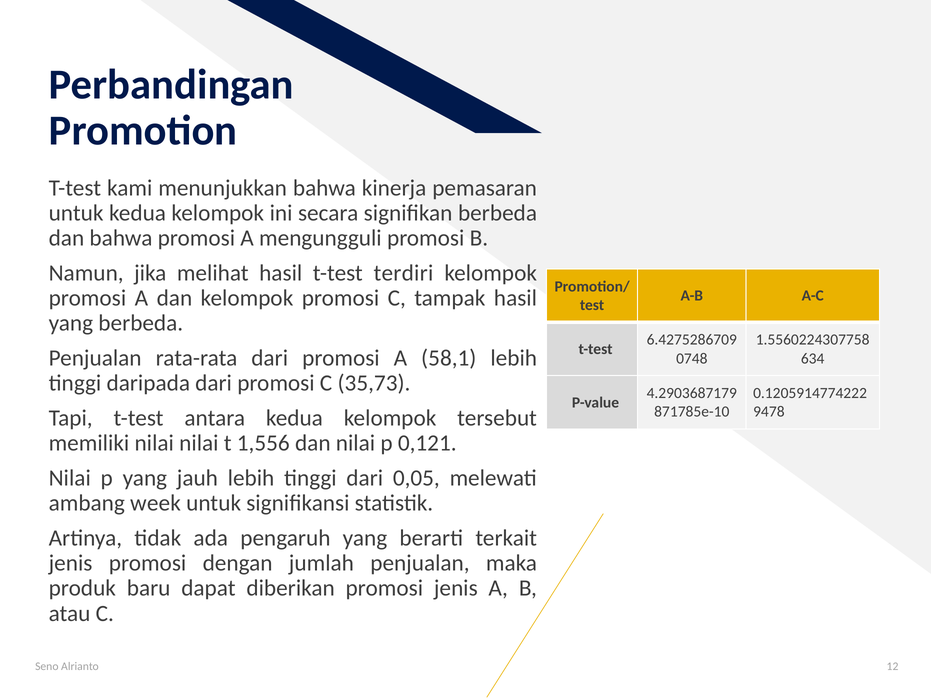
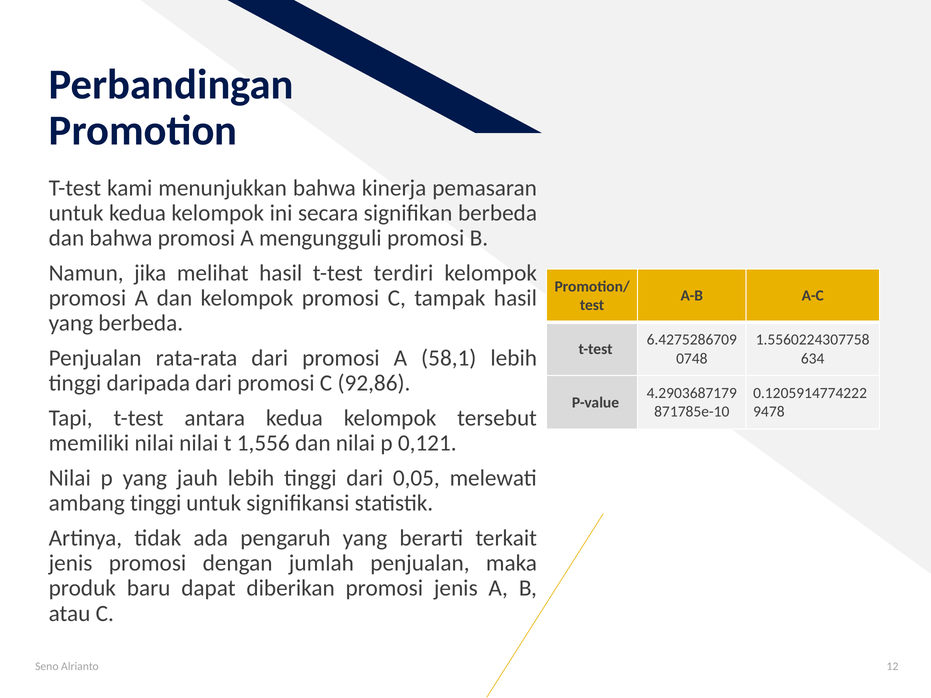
35,73: 35,73 -> 92,86 (374, 383)
ambang week: week -> tinggi (156, 503)
